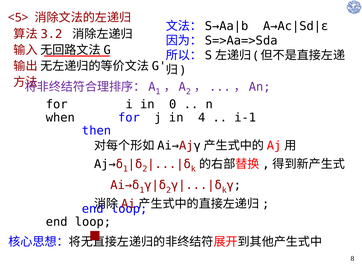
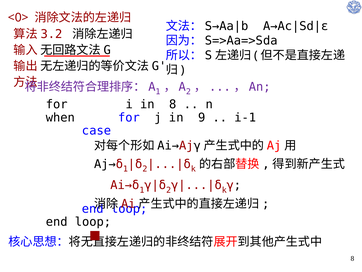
<5>: <5> -> <0> (18, 18)
in 0: 0 -> 8 (173, 104)
4: 4 -> 9 (202, 117)
then: then -> case (97, 130)
